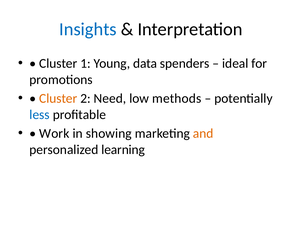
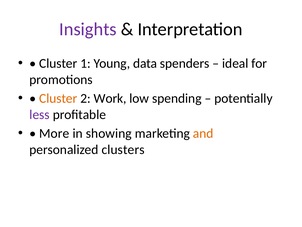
Insights colour: blue -> purple (88, 29)
Need: Need -> Work (110, 98)
methods: methods -> spending (177, 98)
less colour: blue -> purple (40, 114)
Work: Work -> More (54, 133)
learning: learning -> clusters (123, 149)
